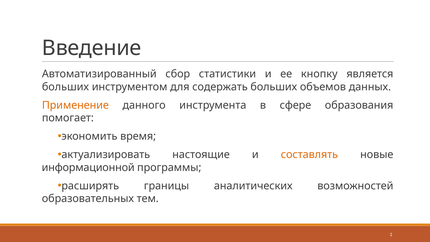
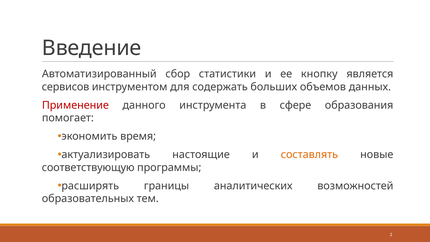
больших: больших -> сервисов (66, 87)
Применение colour: orange -> red (75, 105)
информационной: информационной -> соответствующую (88, 167)
